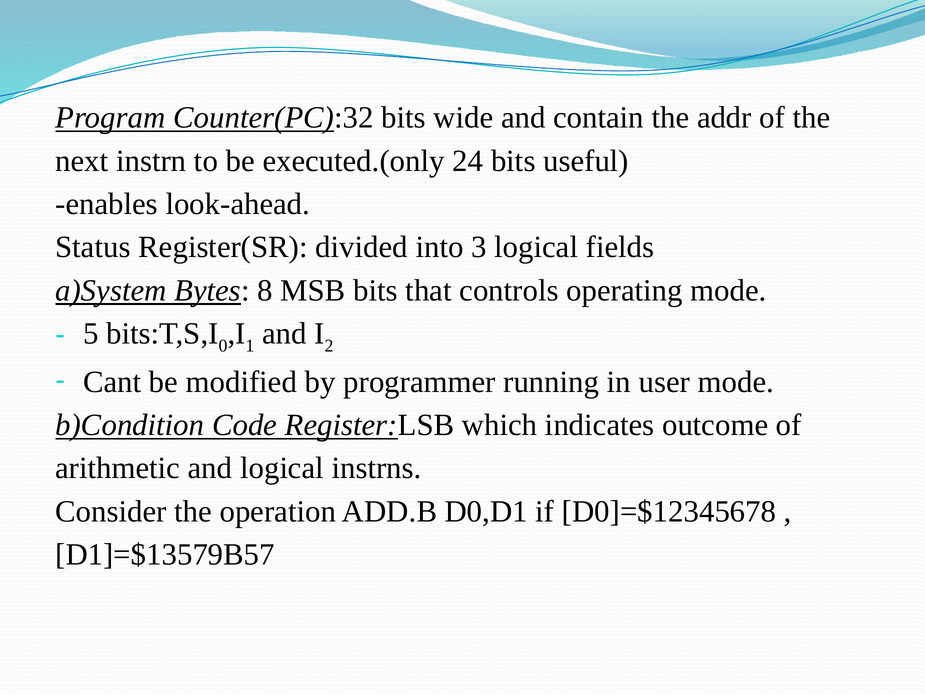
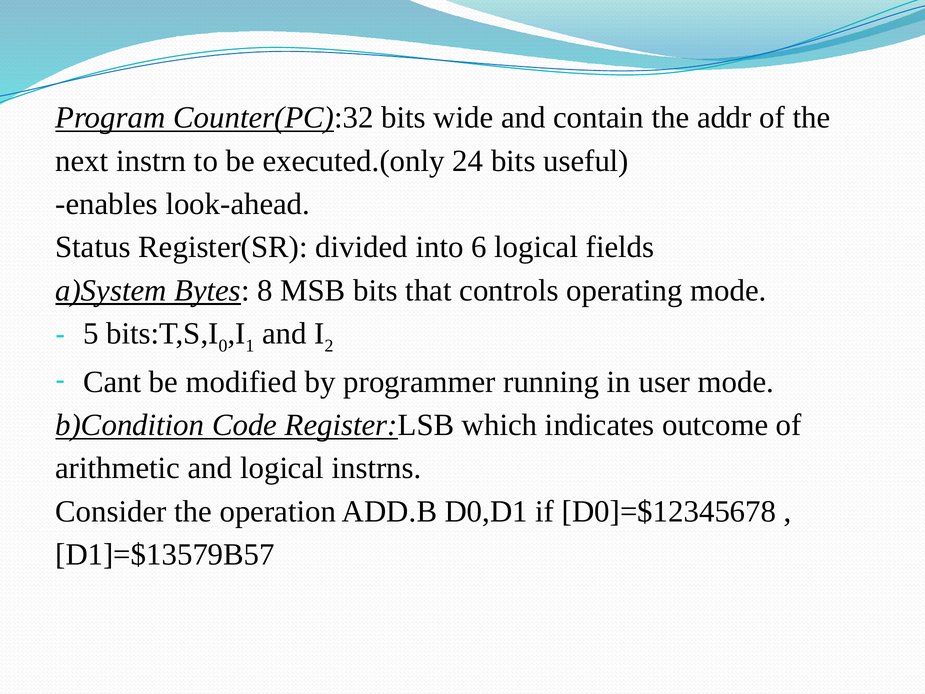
3: 3 -> 6 (479, 247)
